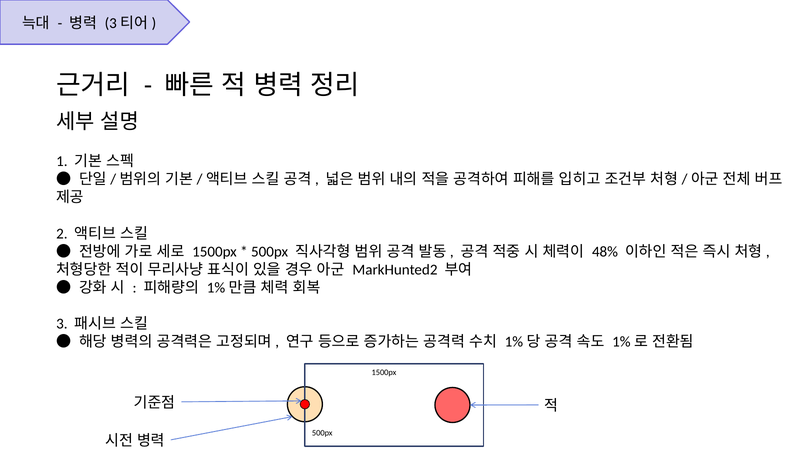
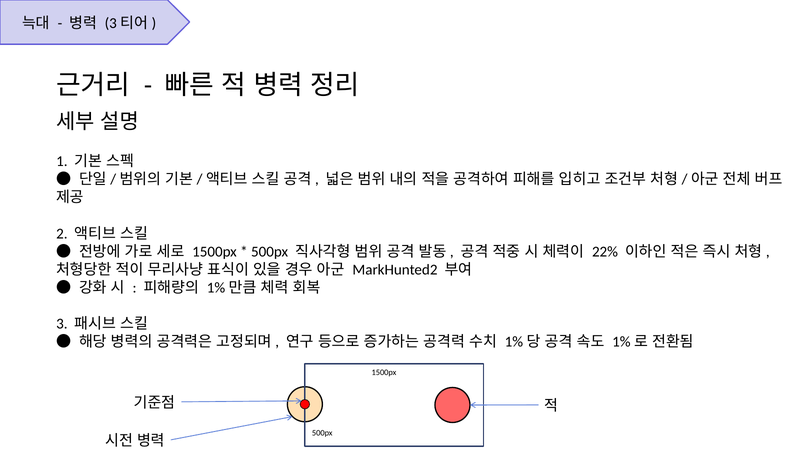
48%: 48% -> 22% (605, 251)
